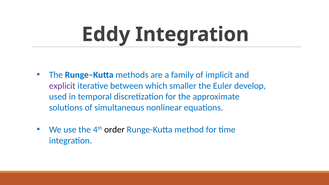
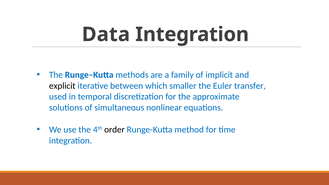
Eddy: Eddy -> Data (106, 34)
explicit colour: purple -> black (62, 86)
develop: develop -> transfer (250, 86)
